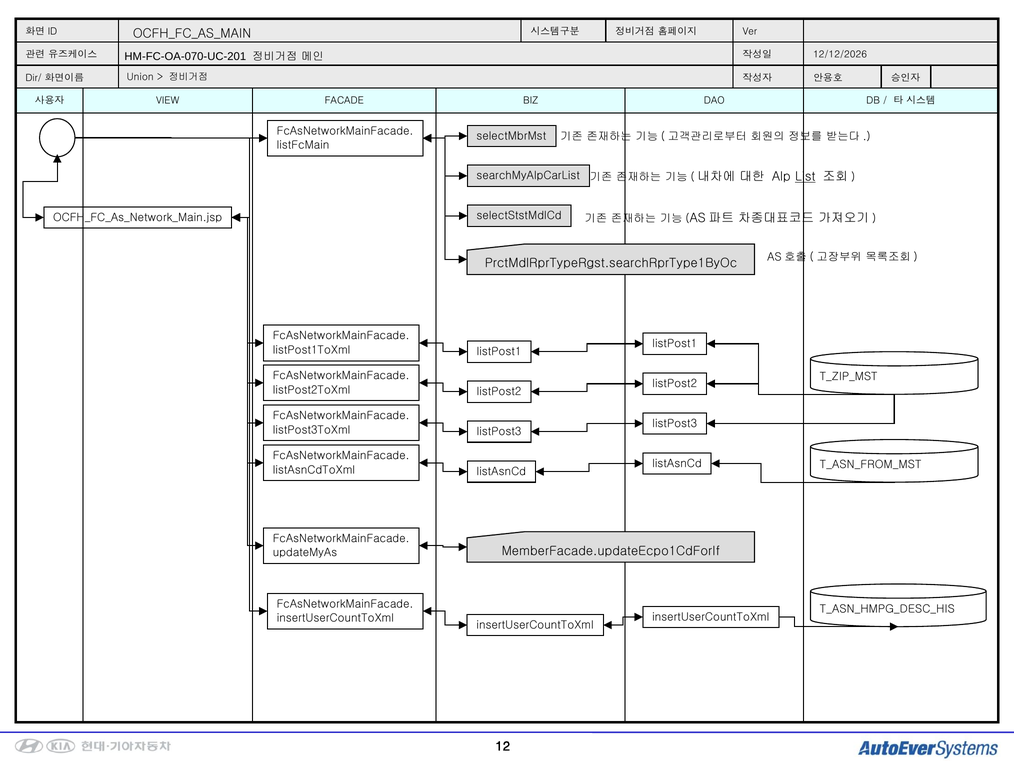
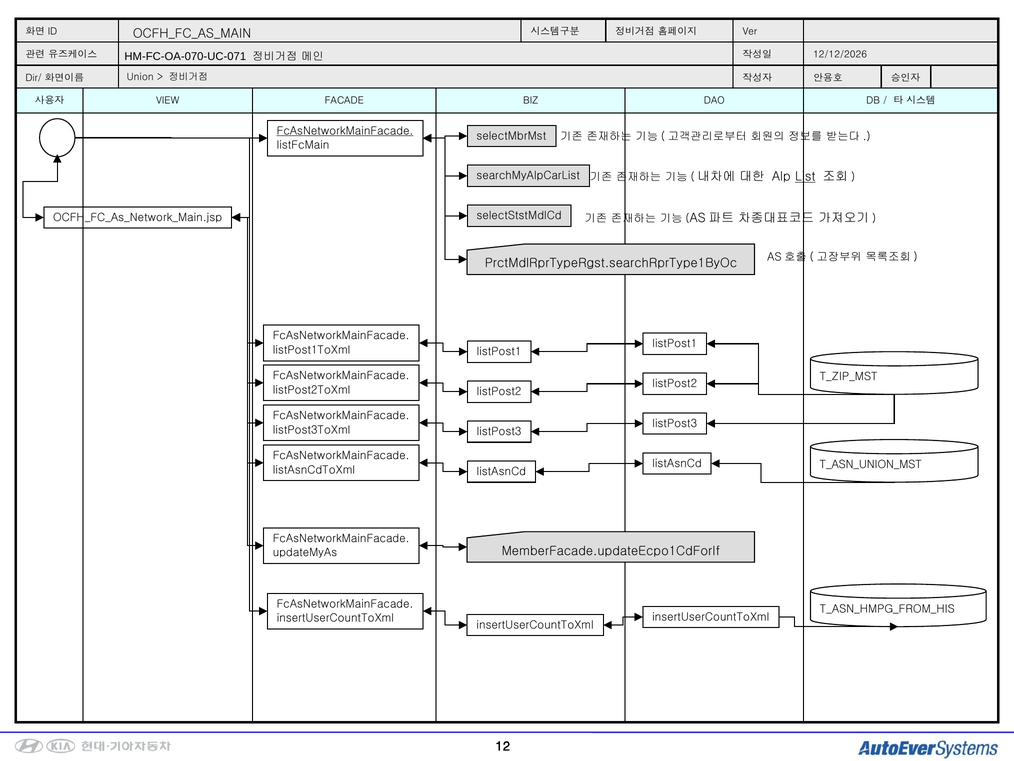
HM-FC-OA-070-UC-201: HM-FC-OA-070-UC-201 -> HM-FC-OA-070-UC-071 (185, 56)
FcAsNetworkMainFacade underline: none -> present (345, 131)
T_ASN_FROM_MST: T_ASN_FROM_MST -> T_ASN_UNION_MST (871, 464)
T_ASN_HMPG_DESC_HIS: T_ASN_HMPG_DESC_HIS -> T_ASN_HMPG_FROM_HIS (887, 608)
